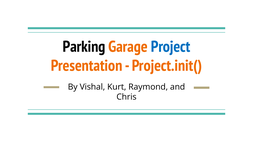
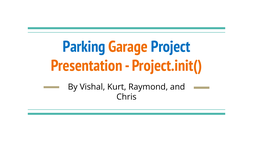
Parking colour: black -> blue (84, 47)
